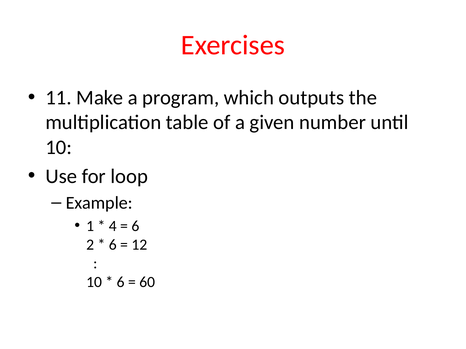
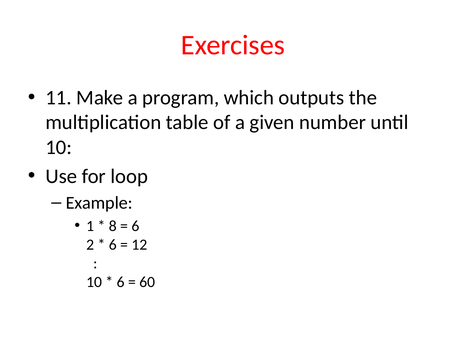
4: 4 -> 8 (113, 226)
